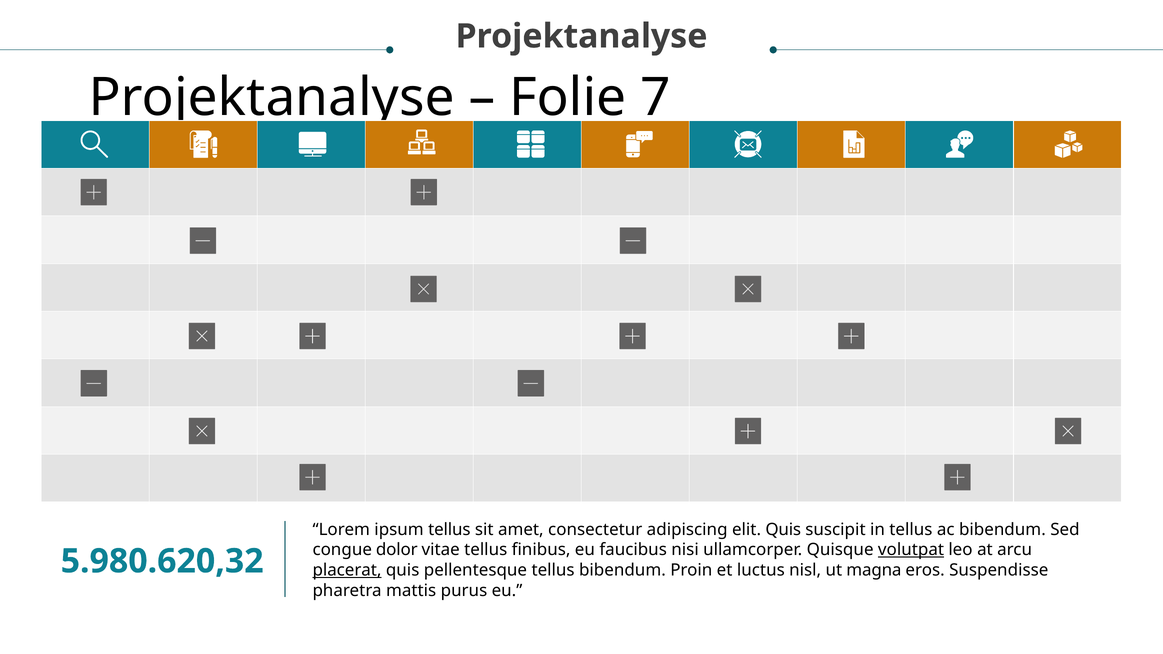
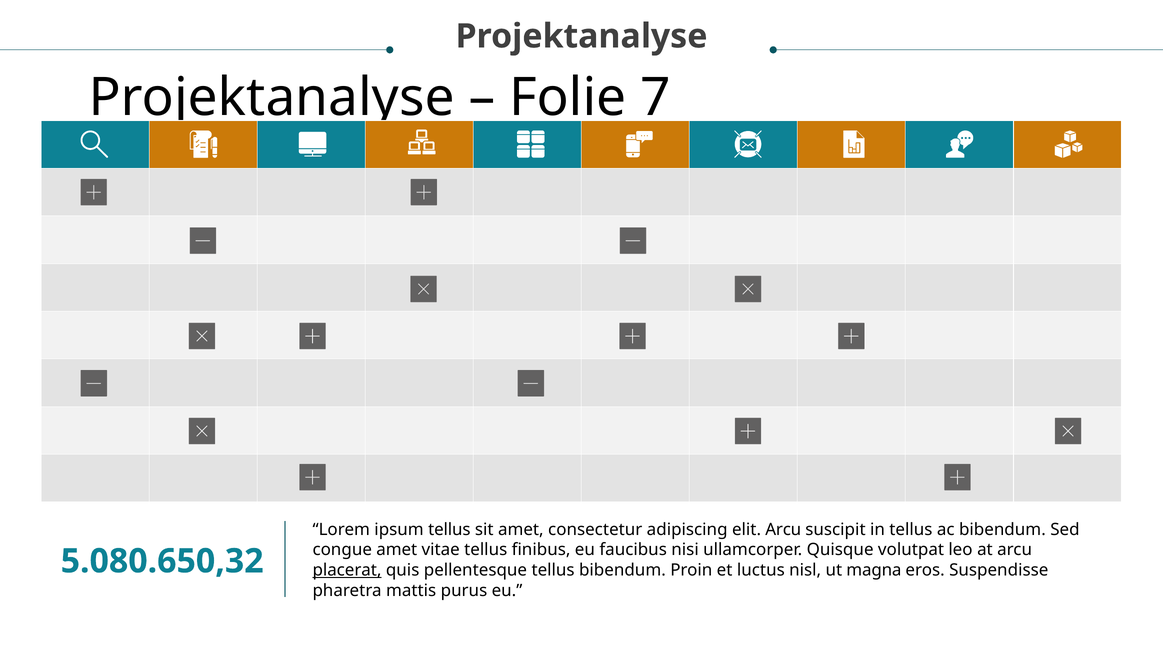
elit Quis: Quis -> Arcu (783, 530)
congue dolor: dolor -> amet (397, 550)
volutpat underline: present -> none (911, 550)
5.980.620,32: 5.980.620,32 -> 5.080.650,32 (162, 561)
